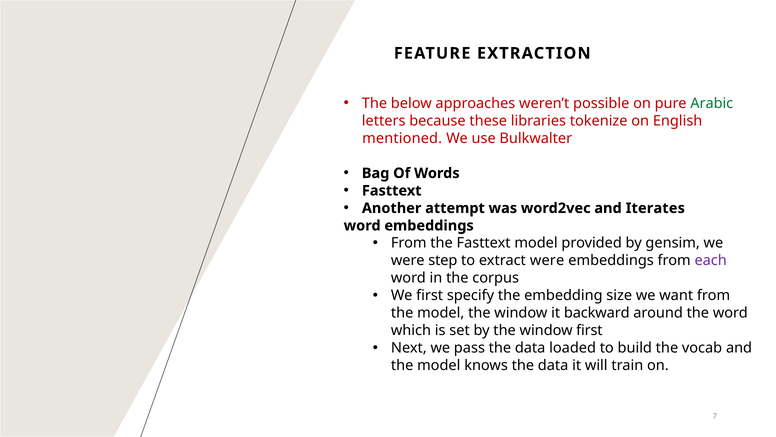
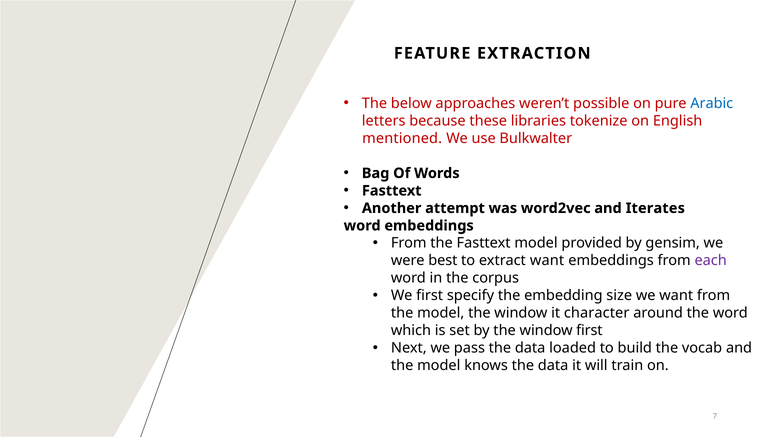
Arabic colour: green -> blue (712, 103)
step: step -> best (443, 260)
extract were: were -> want (547, 260)
backward: backward -> character (597, 313)
